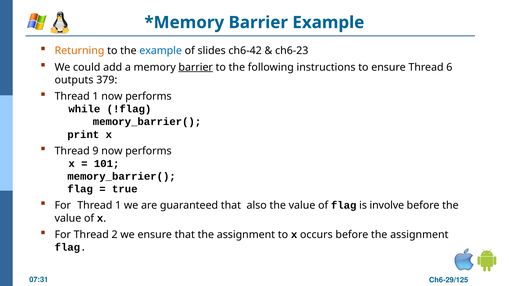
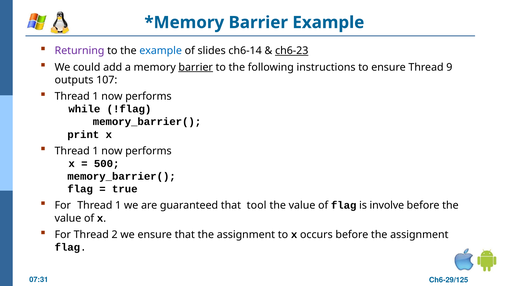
Returning colour: orange -> purple (80, 51)
ch6-42: ch6-42 -> ch6-14 (245, 51)
ch6-23 underline: none -> present (292, 51)
6: 6 -> 9 (449, 67)
379: 379 -> 107 (107, 80)
9: 9 -> 1 (96, 151)
101: 101 -> 500 (107, 164)
also: also -> tool (257, 206)
